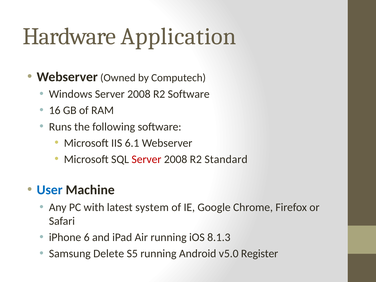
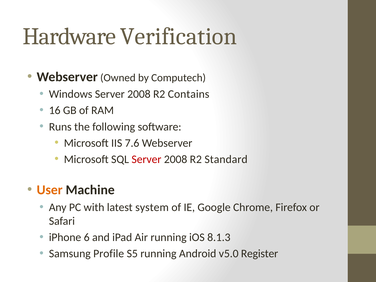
Application: Application -> Verification (179, 36)
R2 Software: Software -> Contains (189, 94)
6.1: 6.1 -> 7.6 (132, 143)
User colour: blue -> orange (50, 190)
Delete: Delete -> Profile (109, 254)
